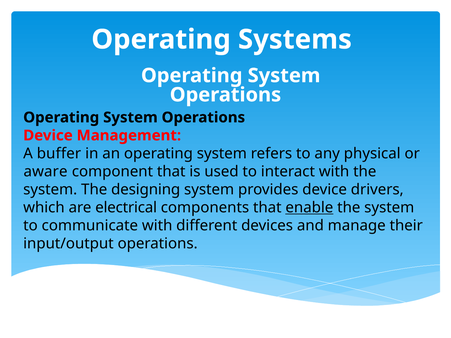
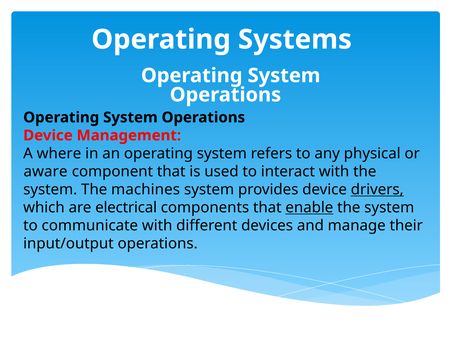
buffer: buffer -> where (59, 154)
designing: designing -> machines (146, 190)
drivers underline: none -> present (377, 190)
